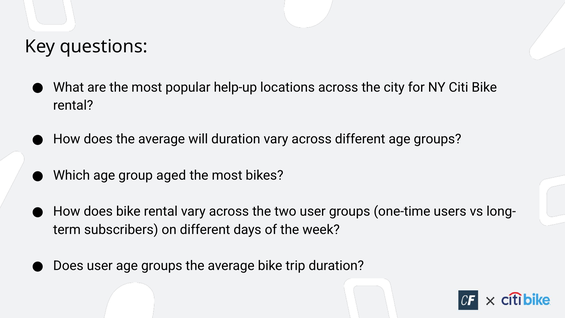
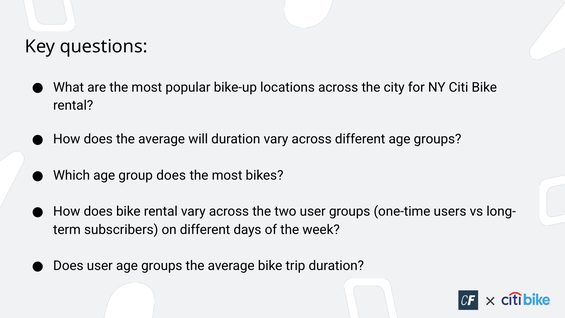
help-up: help-up -> bike-up (235, 87)
group aged: aged -> does (171, 175)
